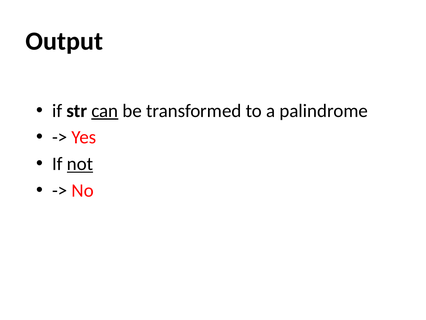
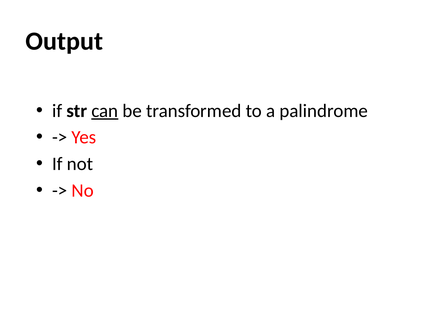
not underline: present -> none (80, 164)
